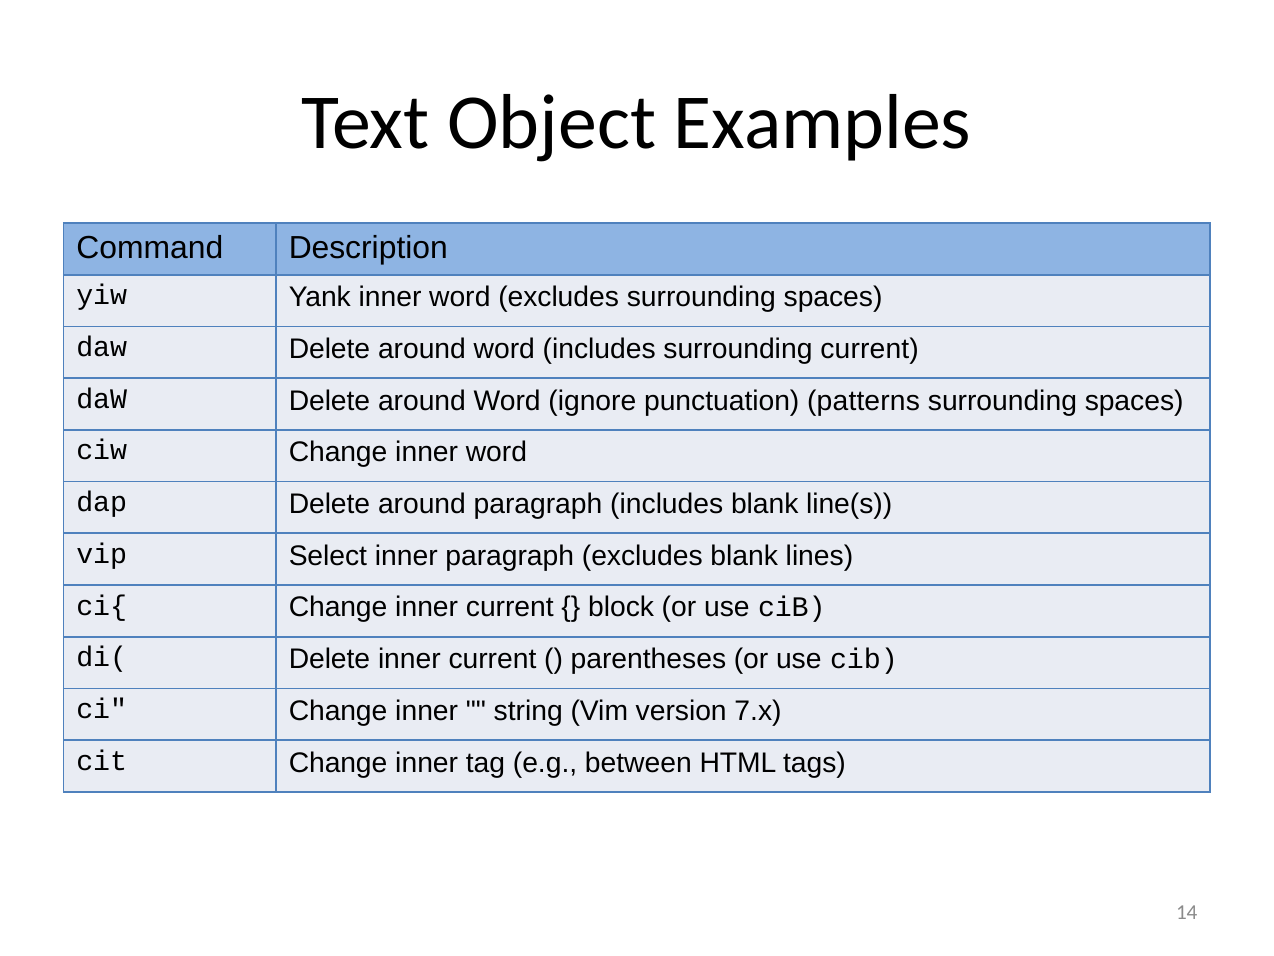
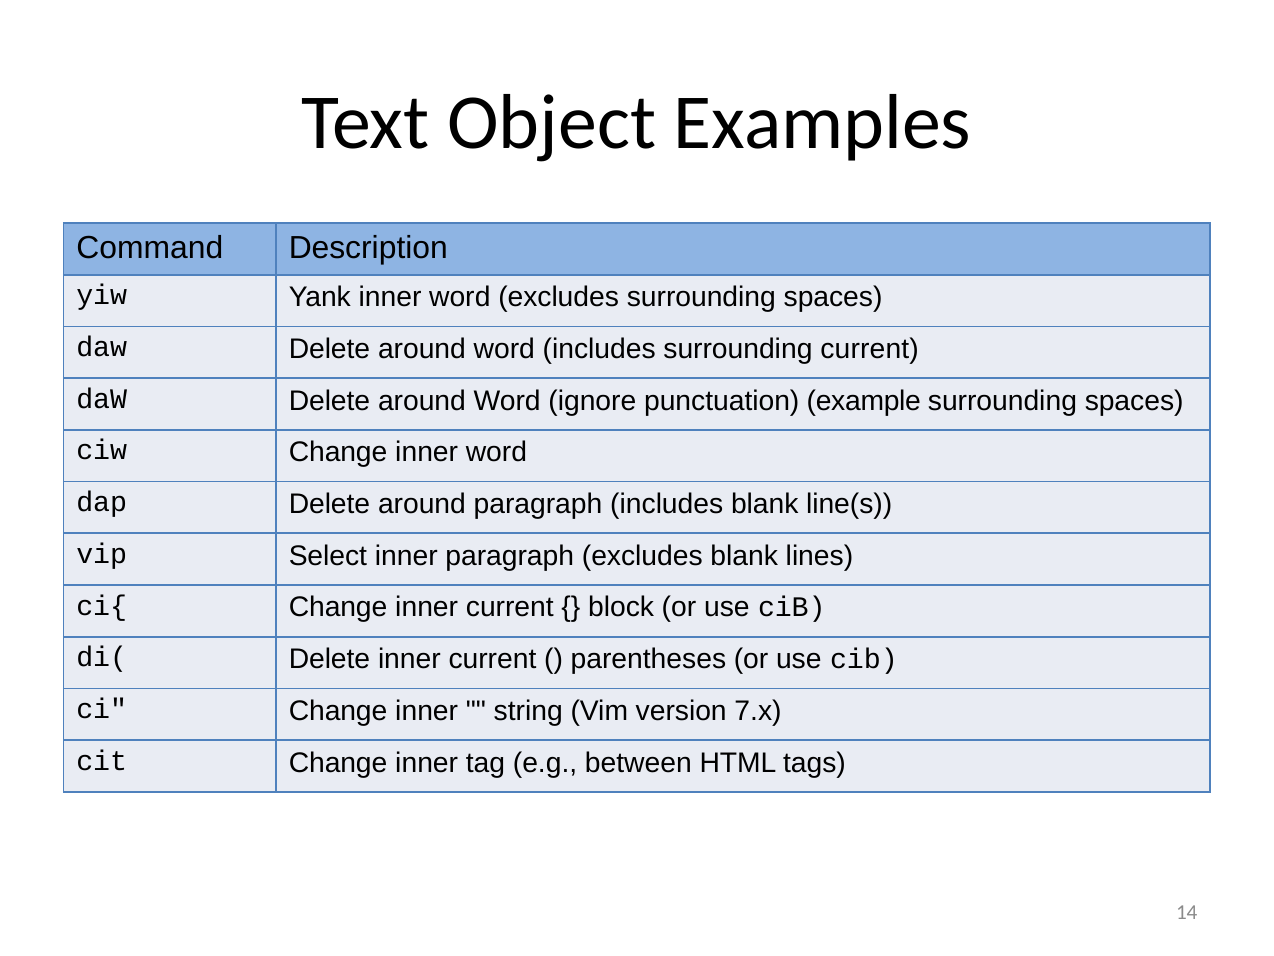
patterns: patterns -> example (864, 400)
